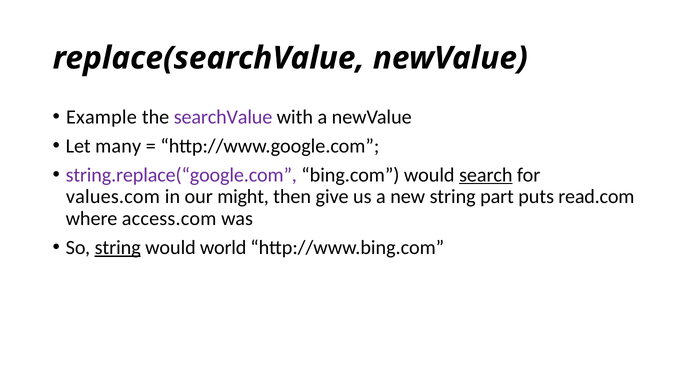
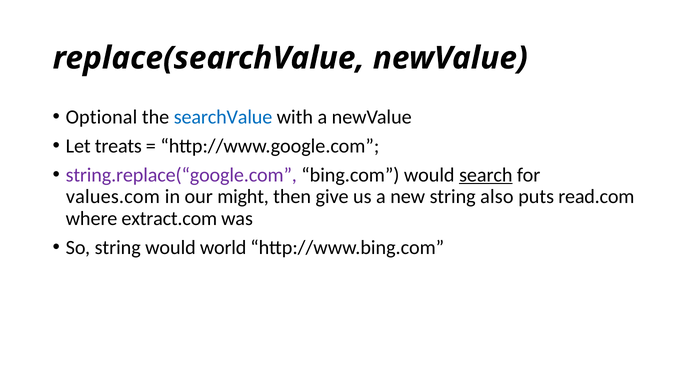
Example: Example -> Optional (101, 117)
searchValue colour: purple -> blue (223, 117)
many: many -> treats (118, 146)
part: part -> also (497, 197)
access.com: access.com -> extract.com (169, 218)
string underline: present -> none (118, 247)
